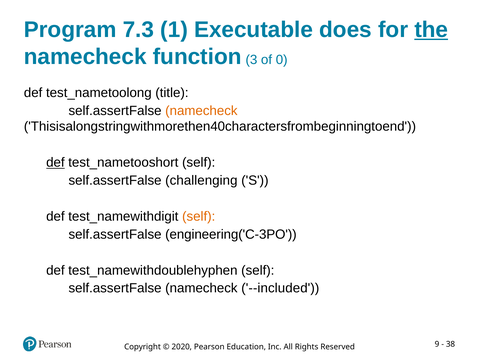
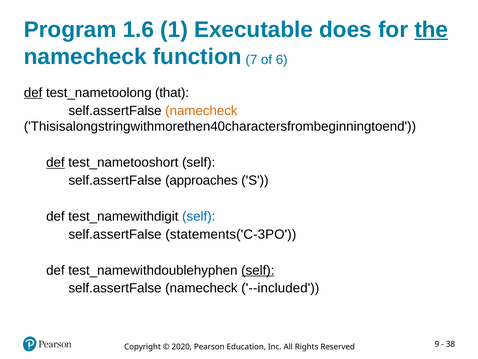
7.3: 7.3 -> 1.6 (138, 30)
3: 3 -> 7 (251, 60)
0: 0 -> 6 (282, 60)
def underline: none -> present (33, 93)
title: title -> that (172, 93)
challenging: challenging -> approaches (201, 180)
self colour: orange -> blue (199, 216)
engineering('C-3PO: engineering('C-3PO -> statements('C-3PO (231, 234)
self underline: none -> present (258, 270)
